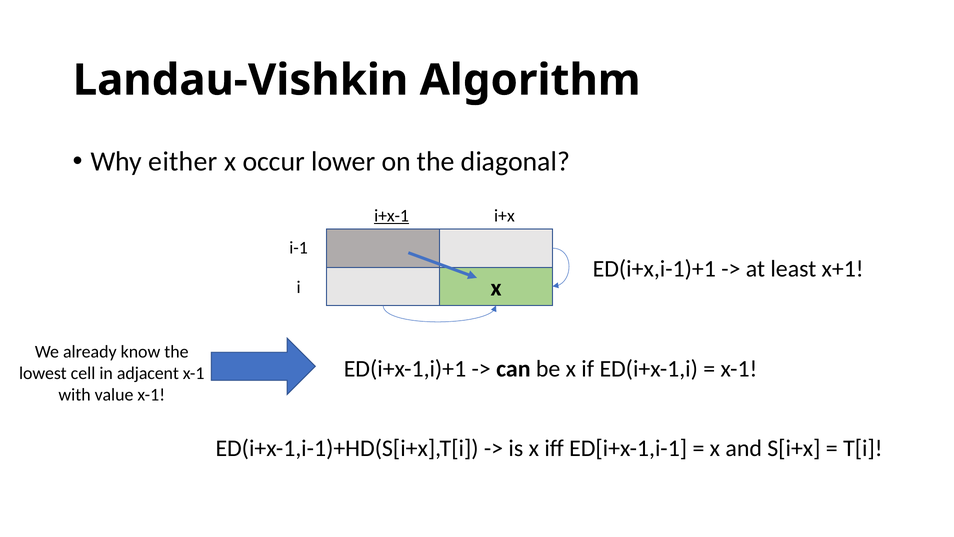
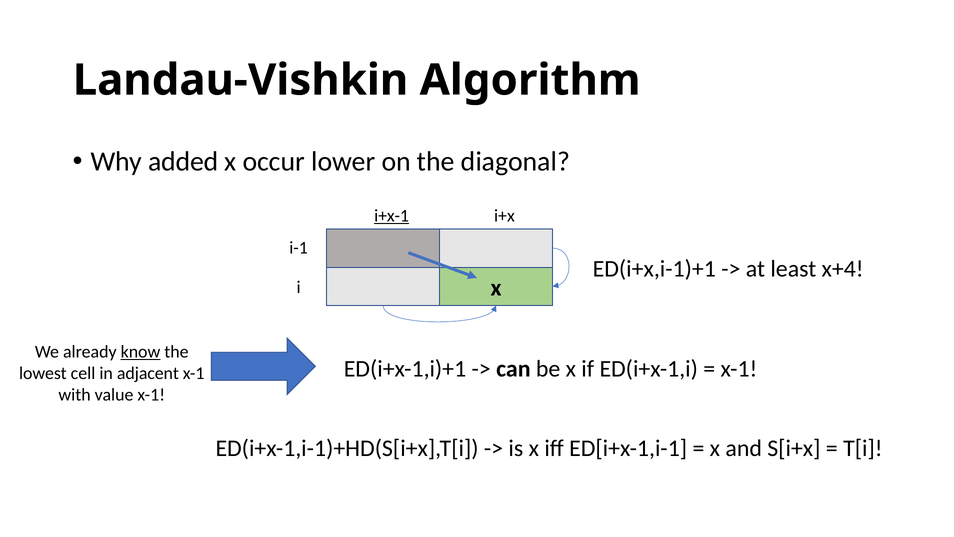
either: either -> added (183, 161)
x+1: x+1 -> x+4 (843, 269)
know underline: none -> present (140, 351)
